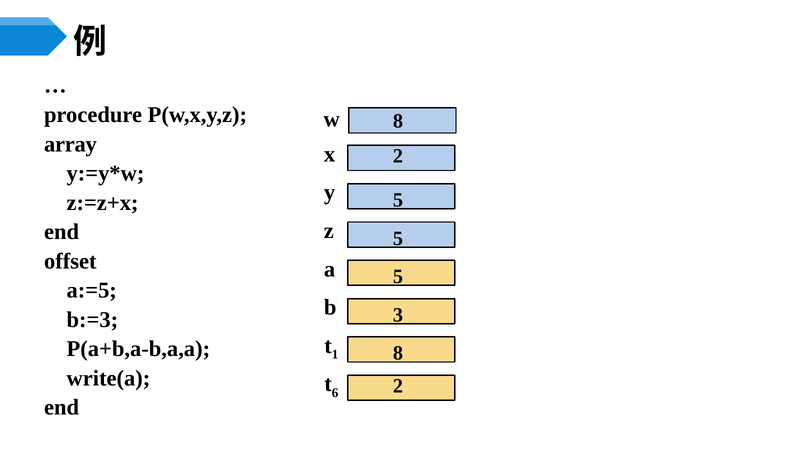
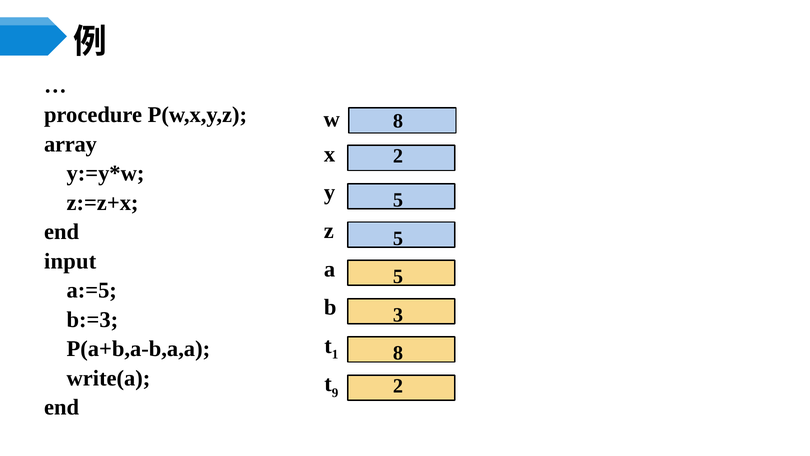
offset: offset -> input (70, 261)
6: 6 -> 9 (335, 392)
